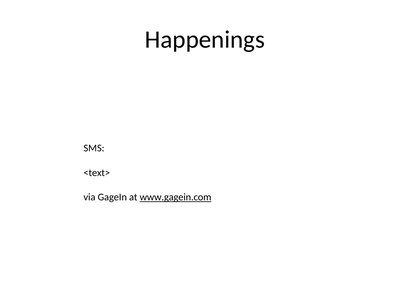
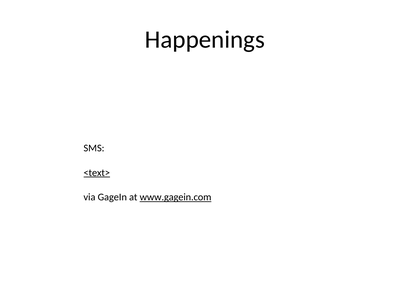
<text> underline: none -> present (97, 173)
